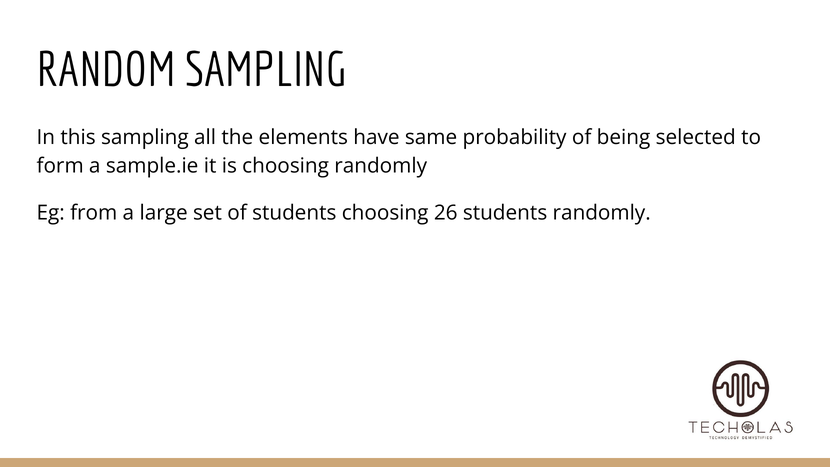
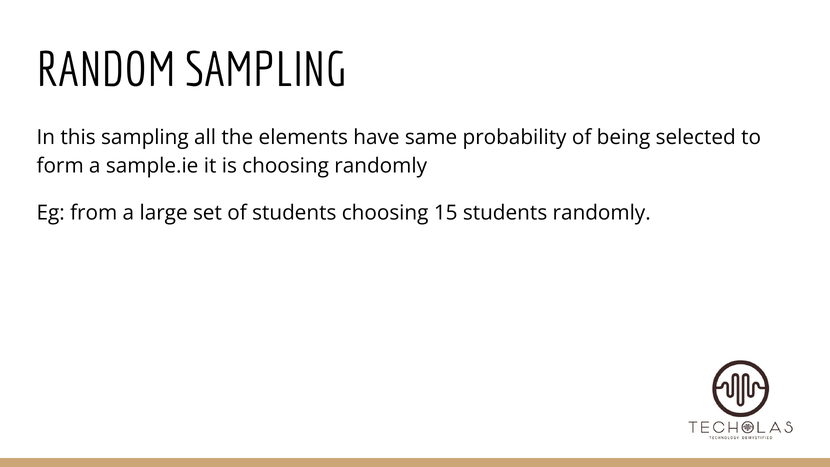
26: 26 -> 15 (446, 213)
